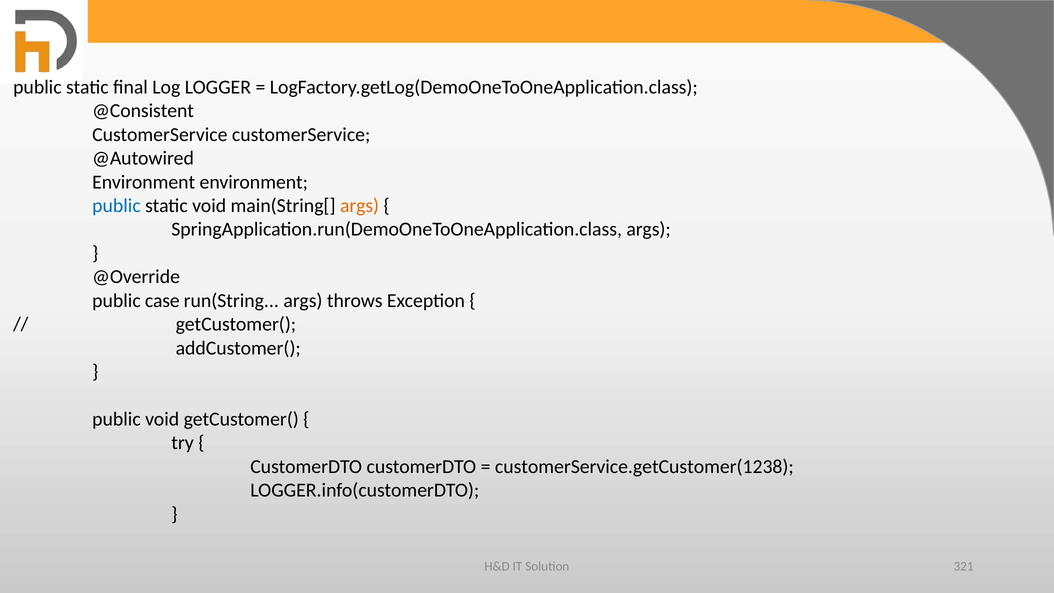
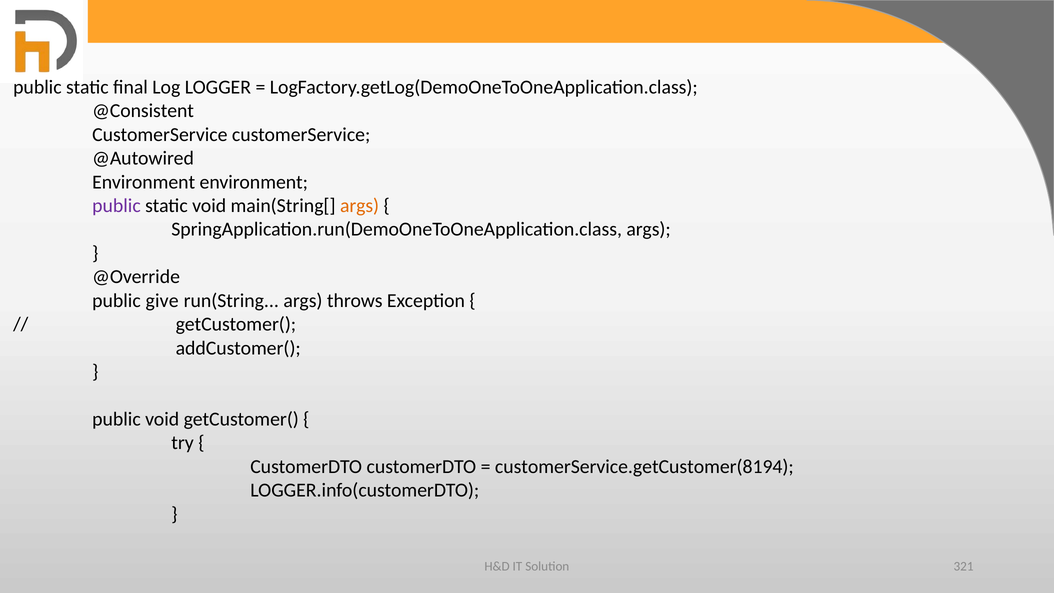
public colour: blue -> purple (116, 206)
case: case -> give (162, 301)
customerService.getCustomer(1238: customerService.getCustomer(1238 -> customerService.getCustomer(8194 (644, 467)
